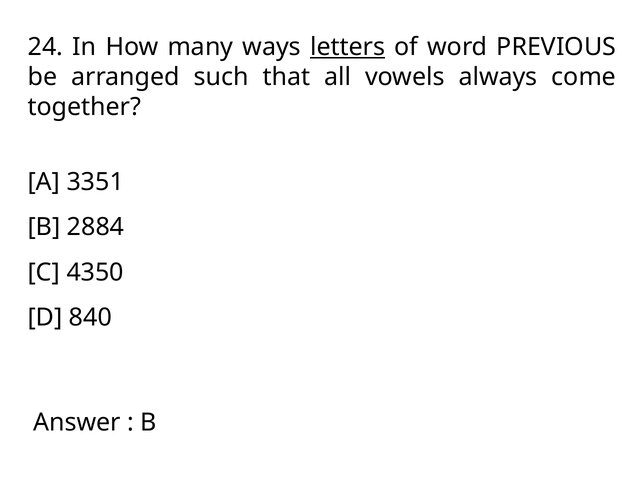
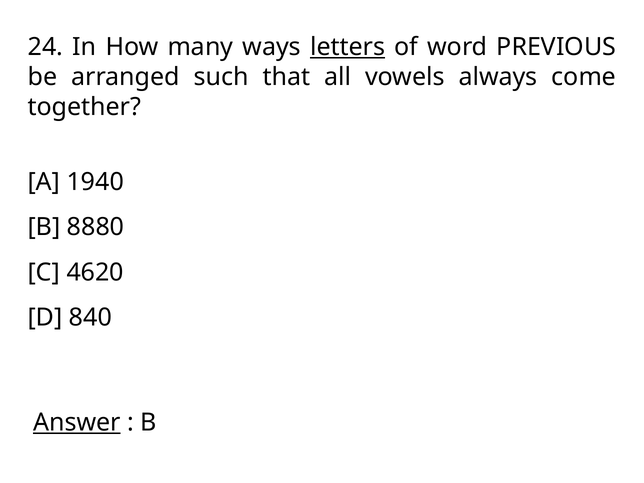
3351: 3351 -> 1940 (95, 182)
2884: 2884 -> 8880 (96, 227)
4350: 4350 -> 4620 (95, 272)
Answer underline: none -> present (77, 422)
